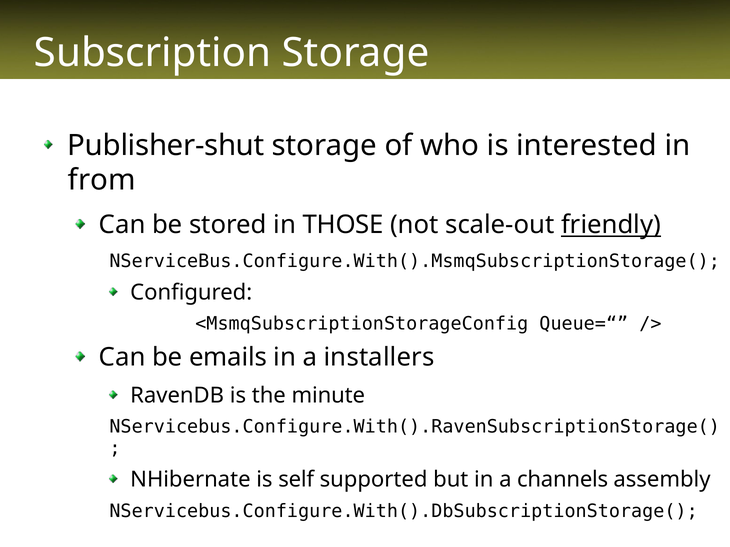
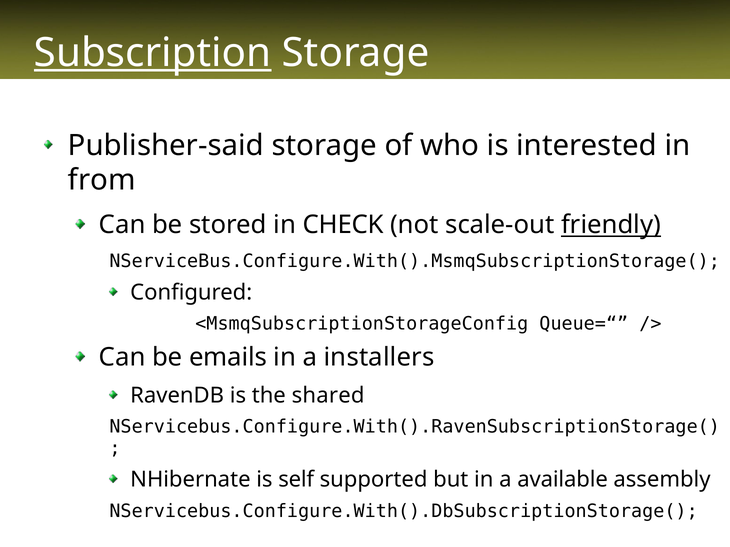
Subscription underline: none -> present (153, 53)
Publisher-shut: Publisher-shut -> Publisher-said (166, 146)
THOSE: THOSE -> CHECK (343, 225)
minute: minute -> shared (328, 396)
channels: channels -> available (563, 480)
